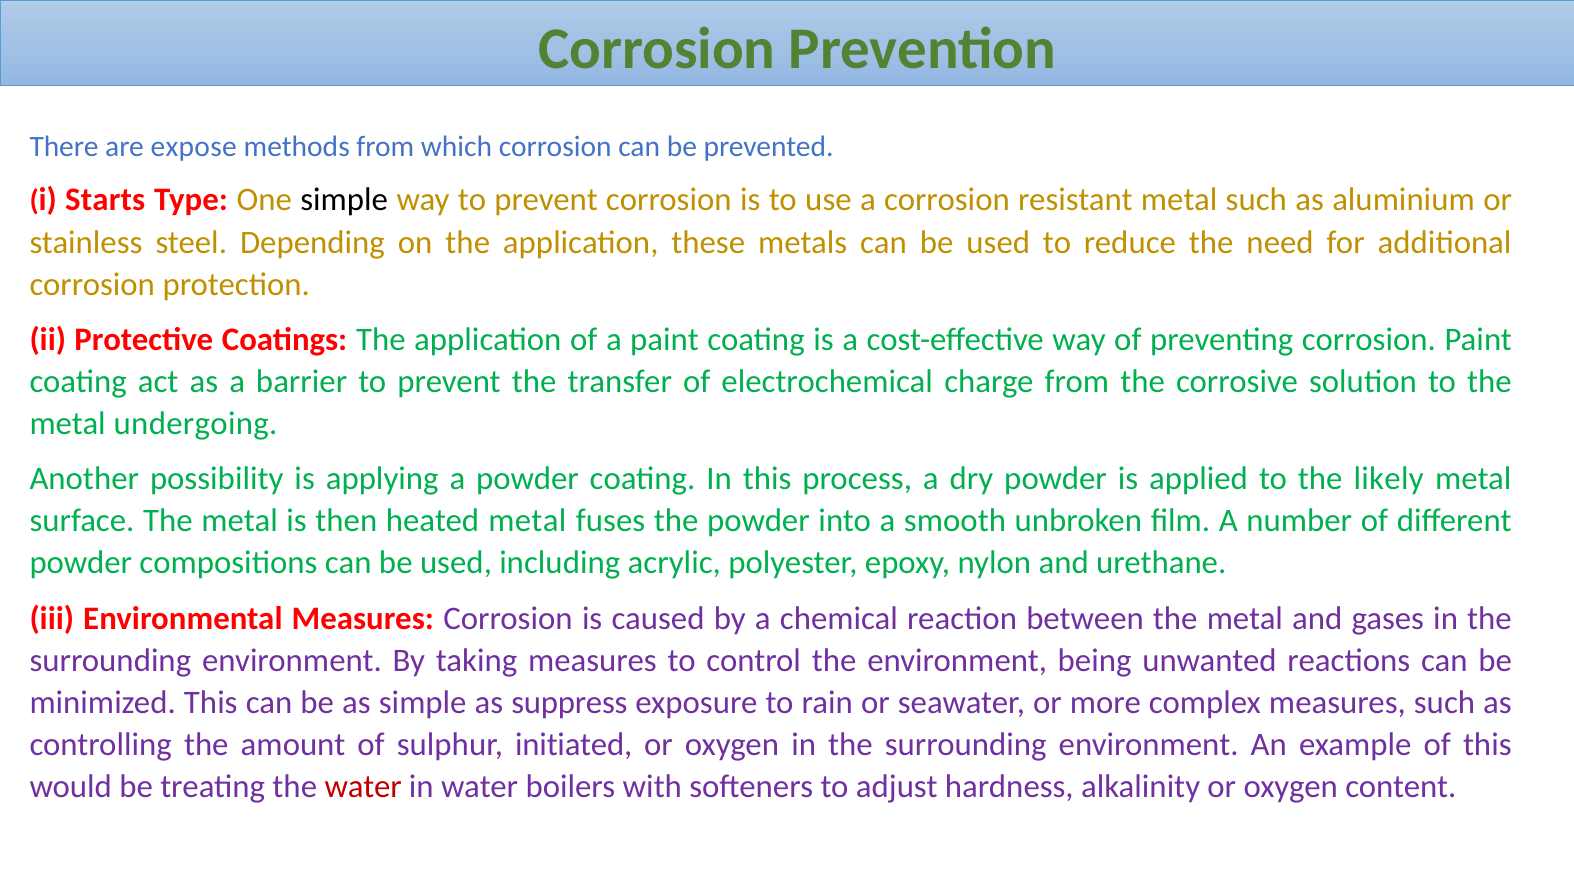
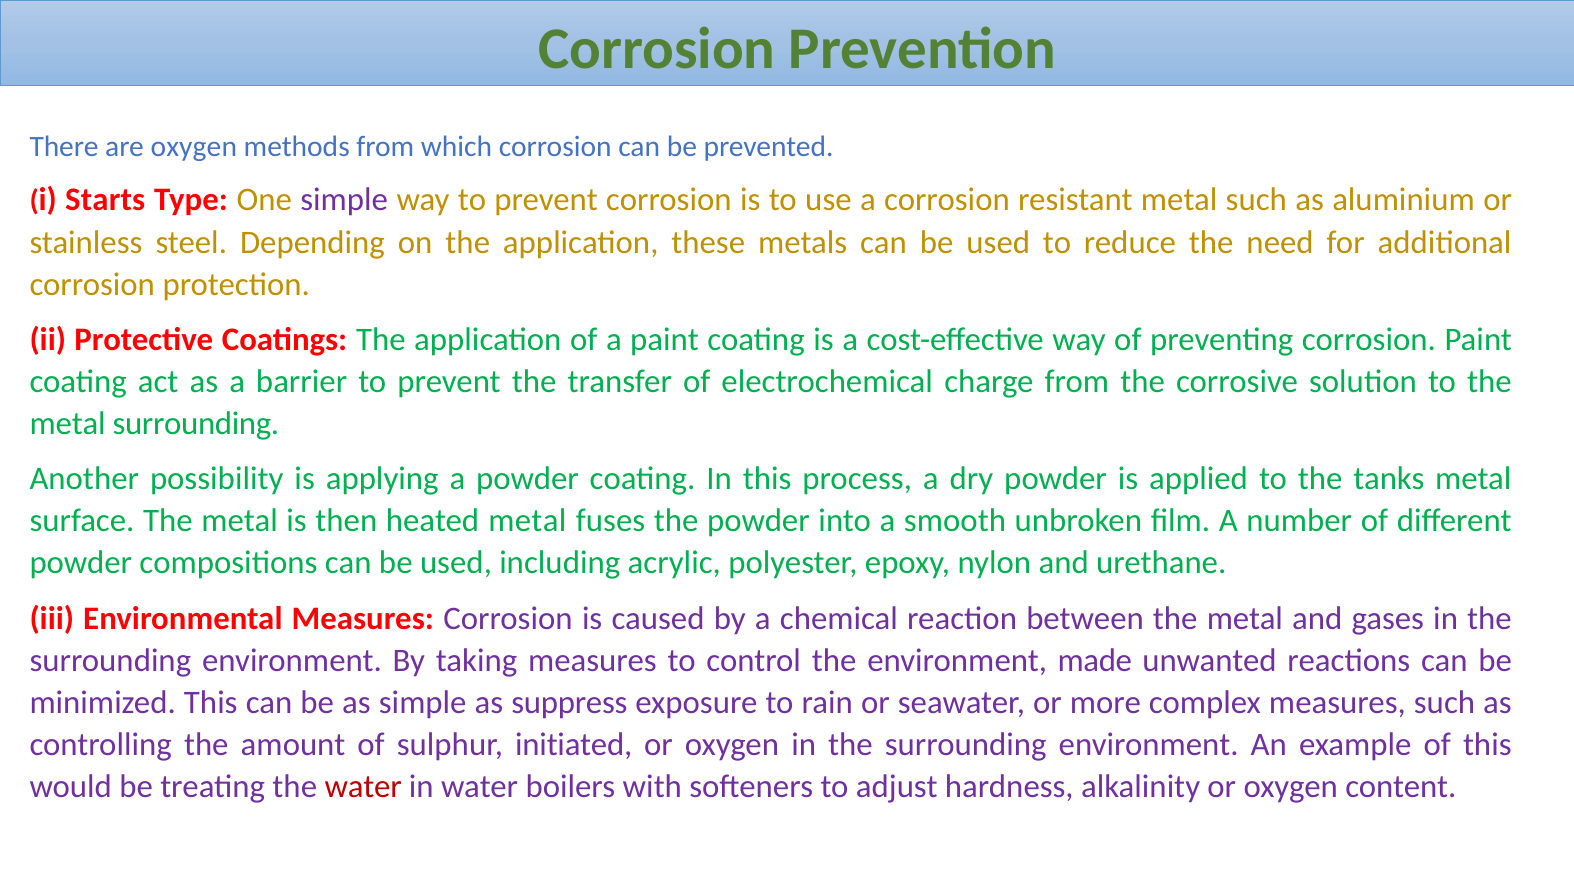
are expose: expose -> oxygen (194, 147)
simple colour: black -> purple (344, 200)
metal undergoing: undergoing -> surrounding (196, 424)
likely: likely -> tanks (1389, 479)
being: being -> made (1095, 661)
